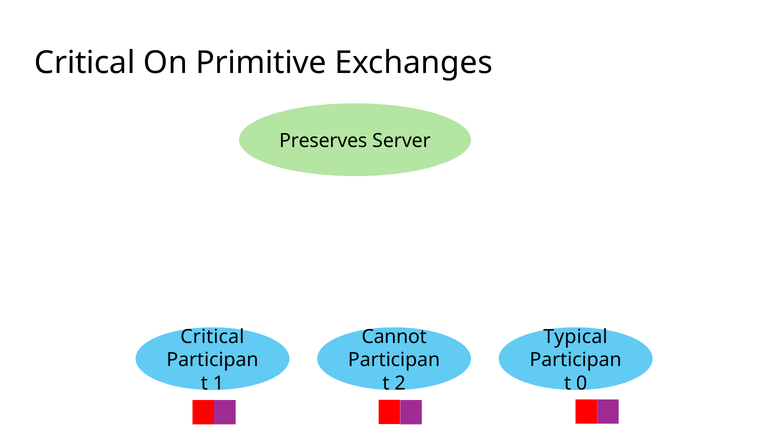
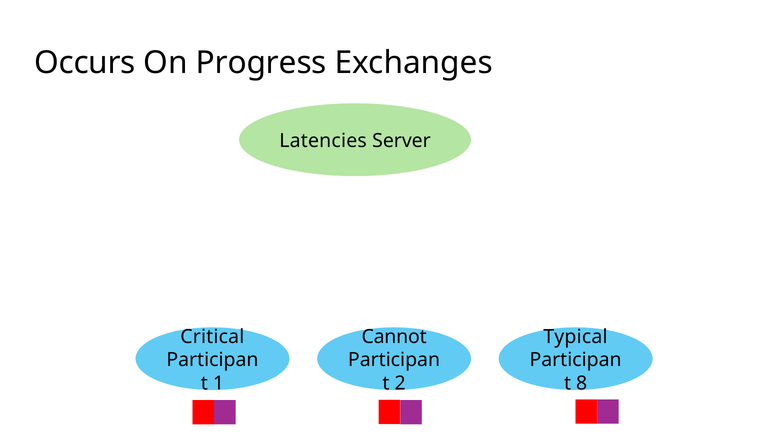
Critical: Critical -> Occurs (85, 63)
Primitive: Primitive -> Progress (261, 63)
Preserves: Preserves -> Latencies (323, 141)
0: 0 -> 8 (582, 384)
